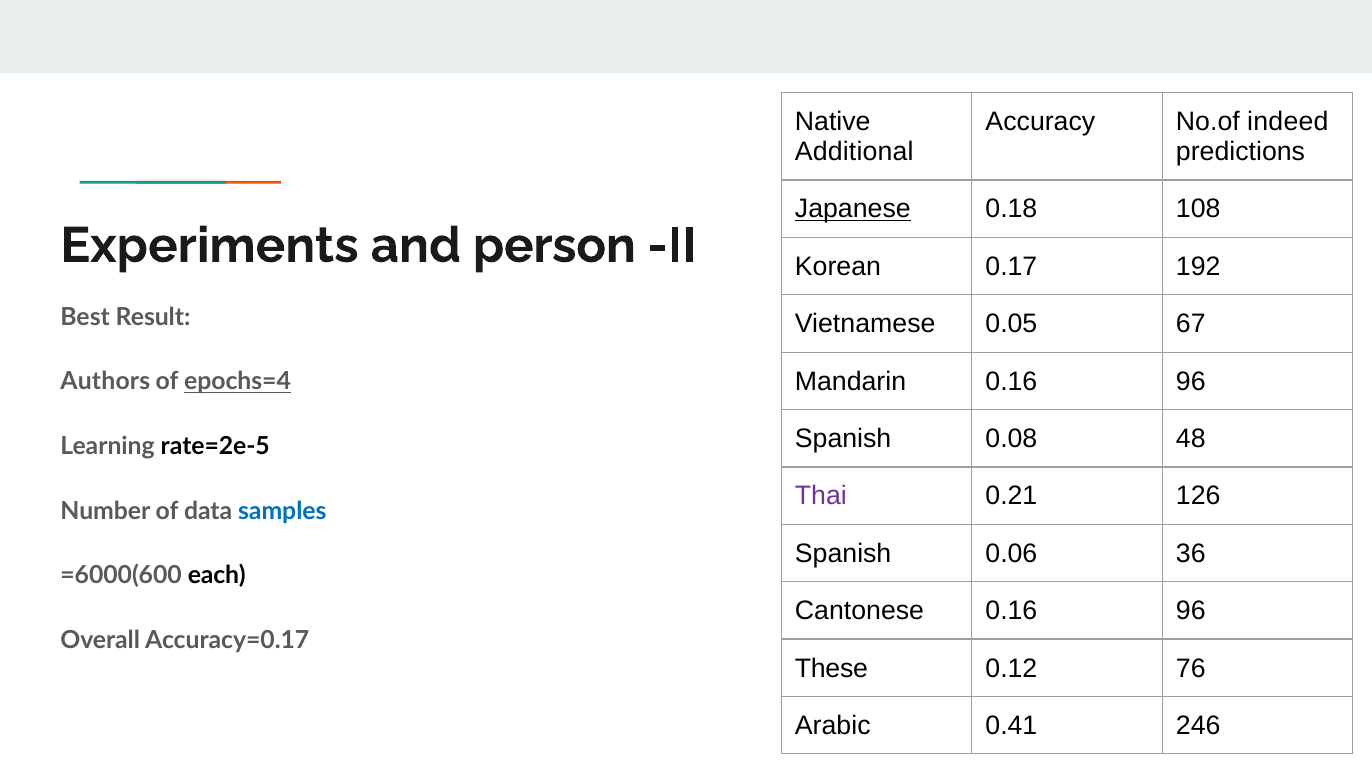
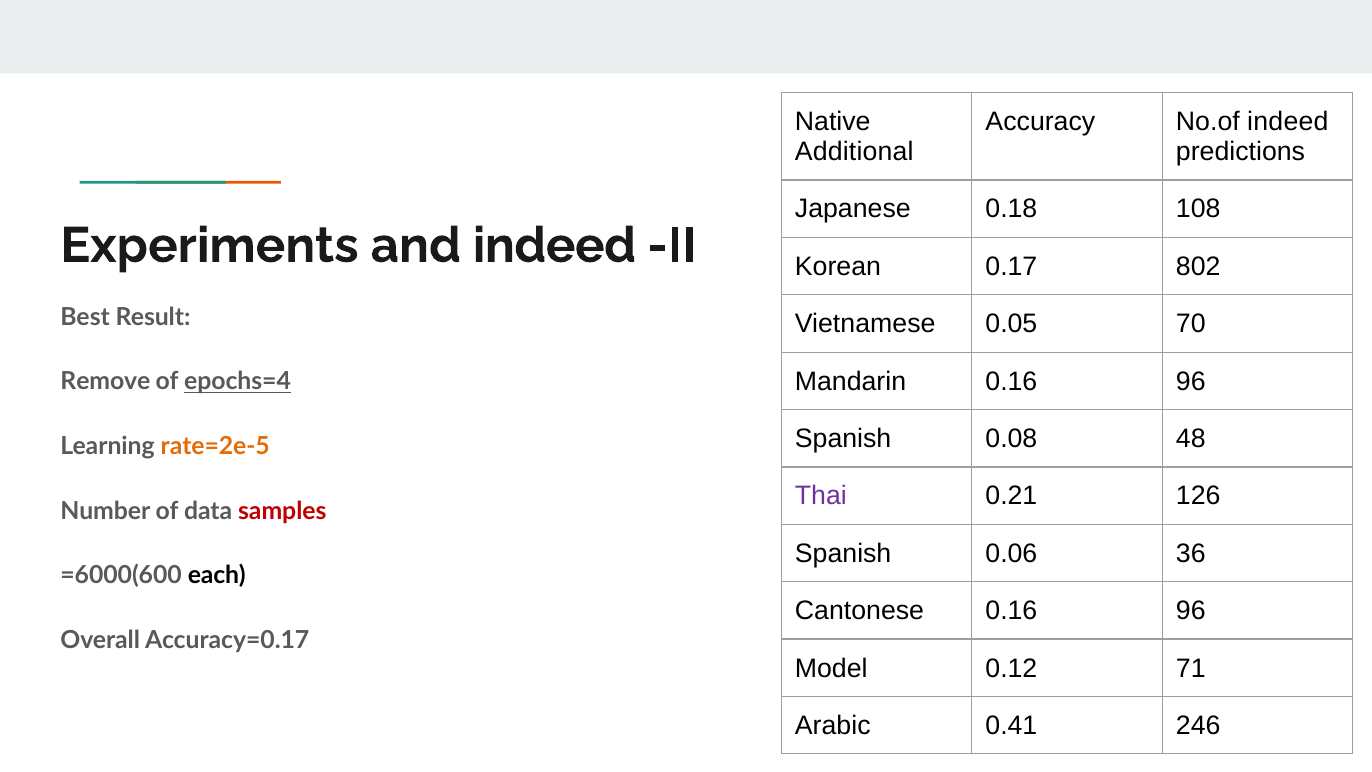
Japanese underline: present -> none (853, 209)
and person: person -> indeed (554, 245)
192: 192 -> 802 (1198, 266)
67: 67 -> 70 (1191, 324)
Authors: Authors -> Remove (105, 382)
rate=2e-5 colour: black -> orange (215, 446)
samples colour: blue -> red (282, 511)
These: These -> Model (831, 668)
76: 76 -> 71 (1191, 668)
